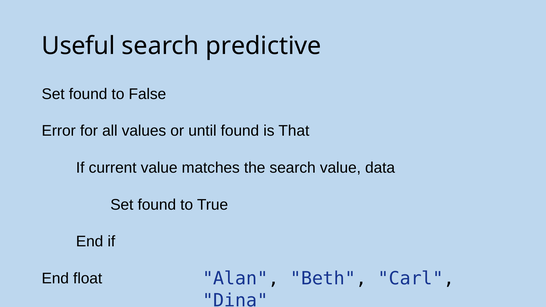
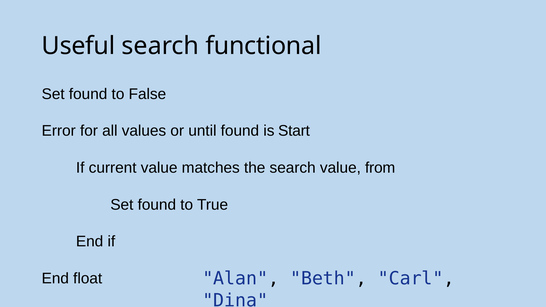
predictive: predictive -> functional (263, 46)
That: That -> Start (294, 131)
data: data -> from (380, 168)
